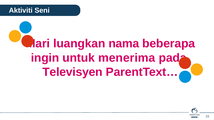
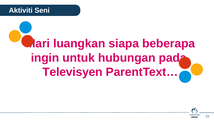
nama: nama -> siapa (124, 44)
menerima: menerima -> hubungan (127, 58)
